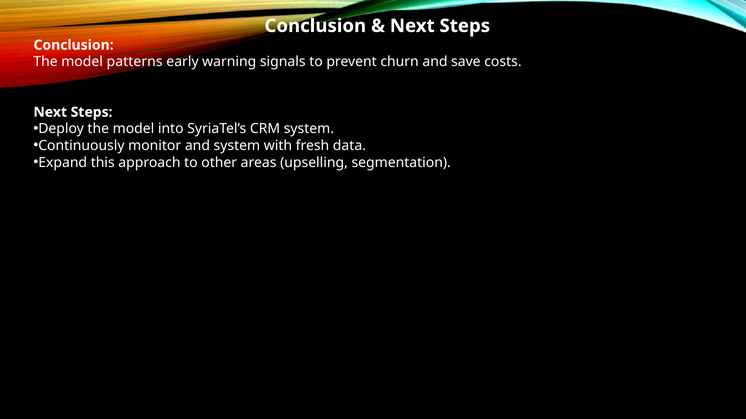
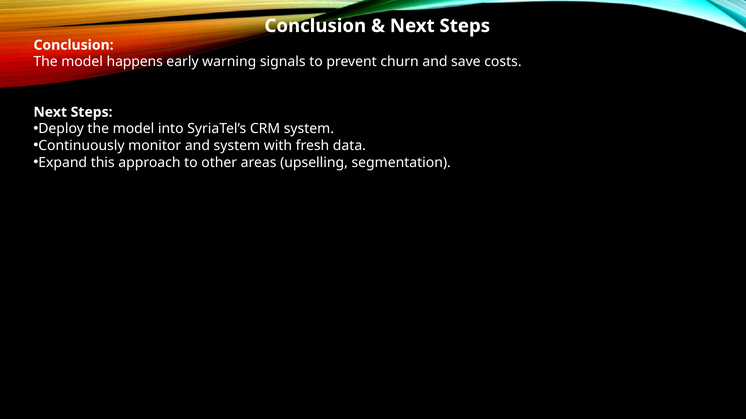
patterns: patterns -> happens (135, 62)
